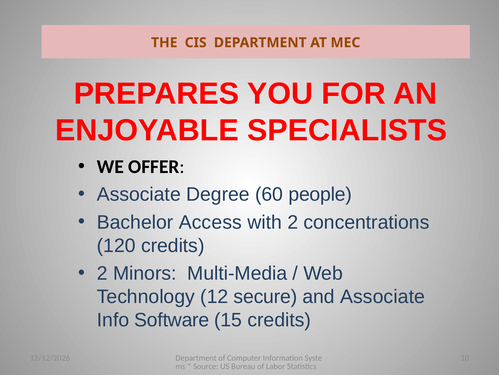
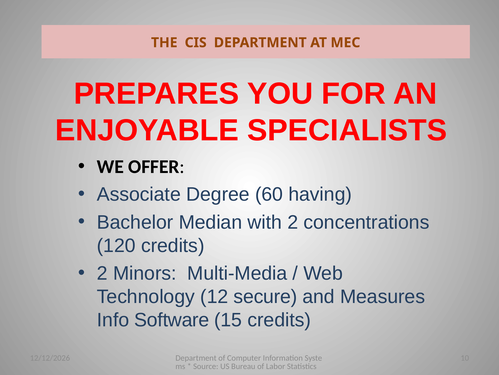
people: people -> having (320, 194)
Access: Access -> Median (210, 222)
and Associate: Associate -> Measures (383, 296)
